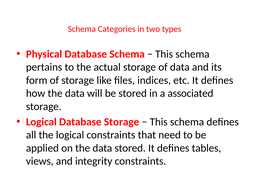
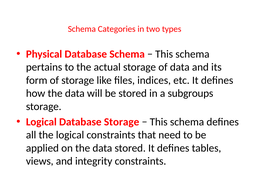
associated: associated -> subgroups (190, 94)
